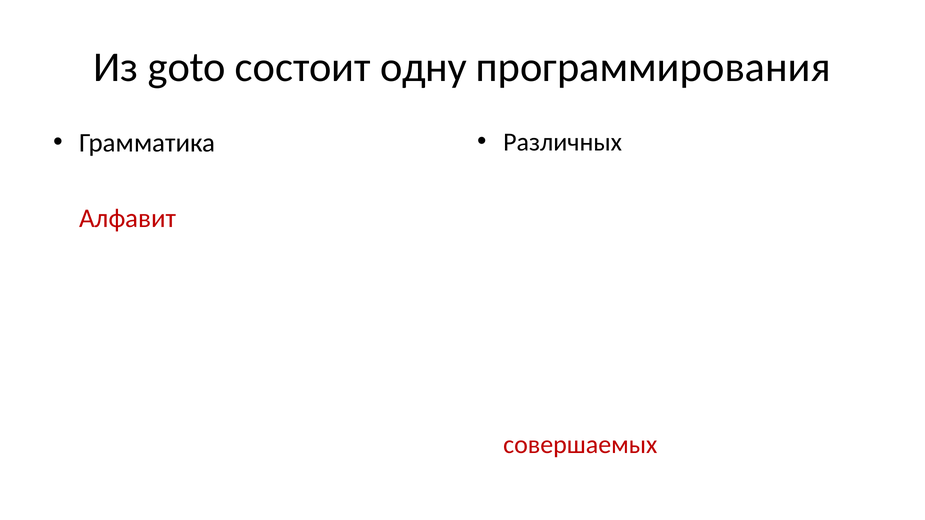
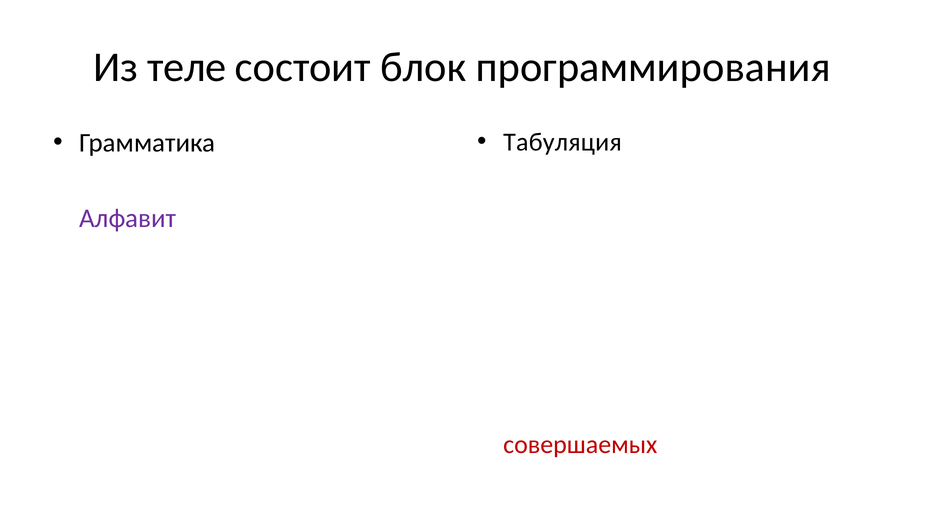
goto: goto -> теле (187, 67)
одну: одну -> блок (423, 67)
Различных: Различных -> Табуляция (562, 142)
Алфавит colour: red -> purple (128, 218)
